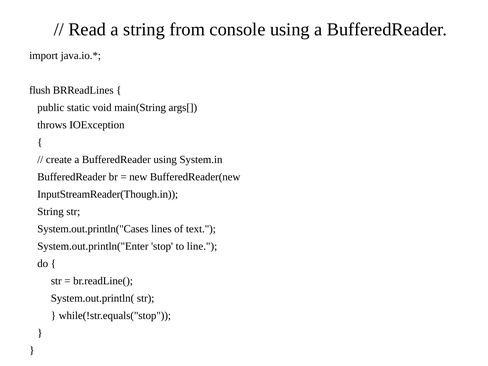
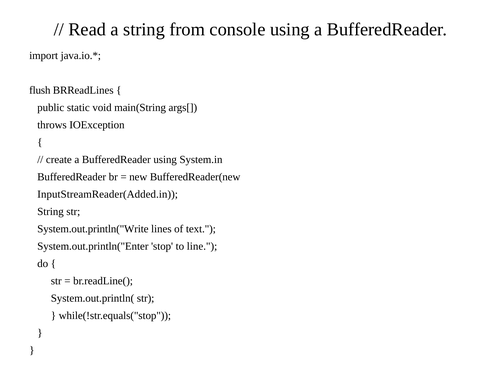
InputStreamReader(Though.in: InputStreamReader(Though.in -> InputStreamReader(Added.in (108, 194)
System.out.println("Cases: System.out.println("Cases -> System.out.println("Write (93, 229)
